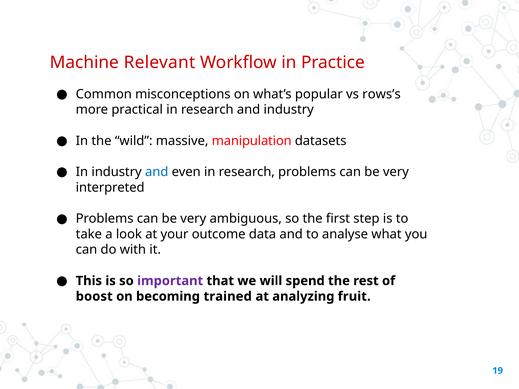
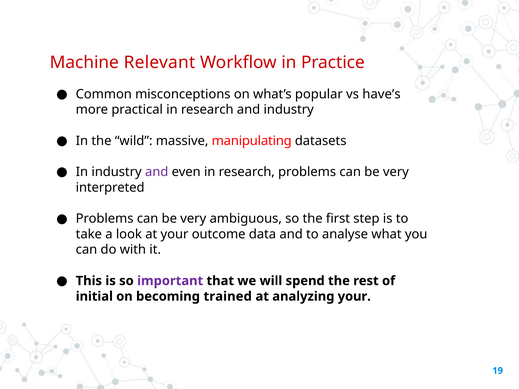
rows’s: rows’s -> have’s (382, 94)
manipulation: manipulation -> manipulating (252, 141)
and colour: blue -> purple (157, 172)
boost: boost -> initial (94, 297)
analyzing fruit: fruit -> your (354, 297)
